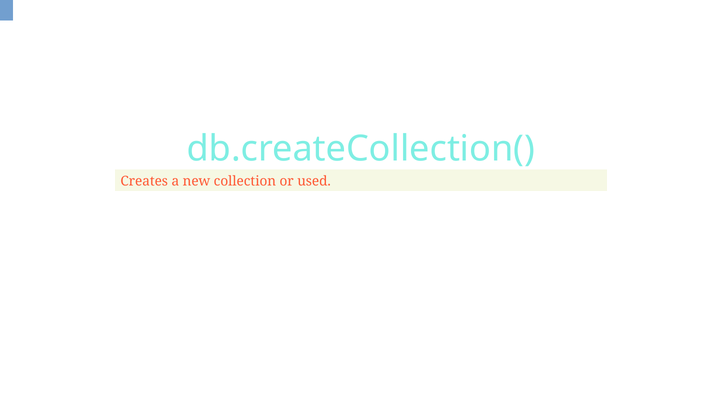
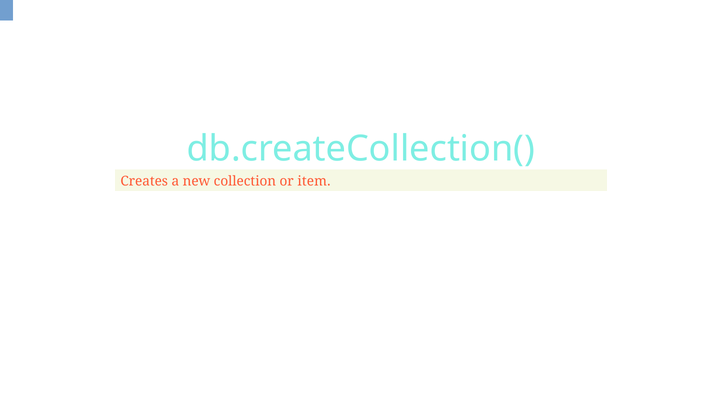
used: used -> item (314, 181)
